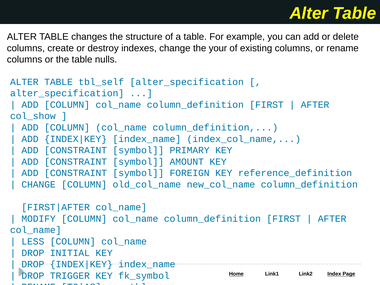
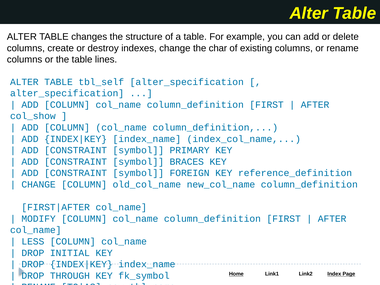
your: your -> char (218, 48)
nulls: nulls -> lines (106, 60)
AMOUNT: AMOUNT -> BRACES (187, 162)
TRIGGER: TRIGGER -> THROUGH (70, 276)
